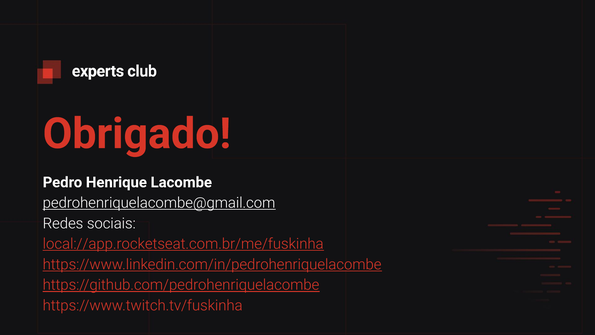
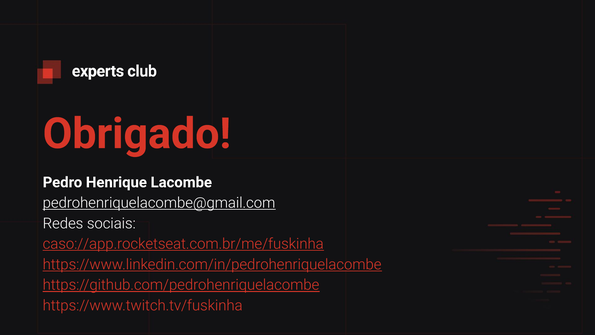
local://app.rocketseat.com.br/me/fuskinha: local://app.rocketseat.com.br/me/fuskinha -> caso://app.rocketseat.com.br/me/fuskinha (183, 244)
